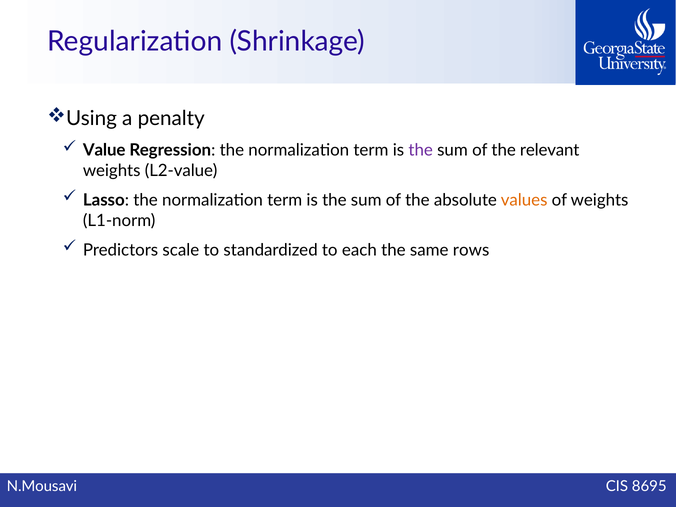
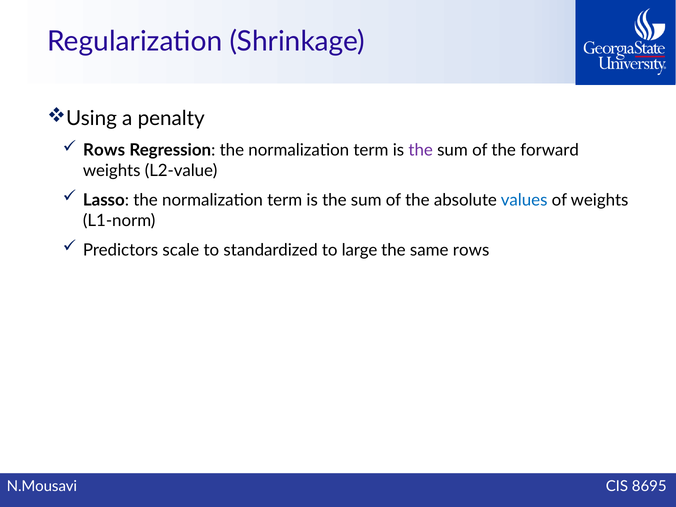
Value: Value -> Rows (104, 150)
relevant: relevant -> forward (550, 150)
values colour: orange -> blue (524, 200)
each: each -> large (360, 250)
